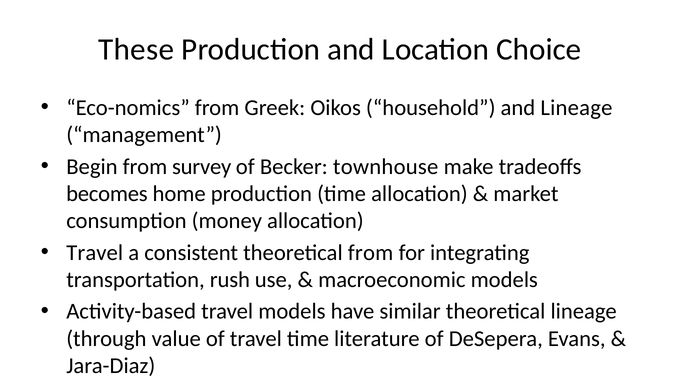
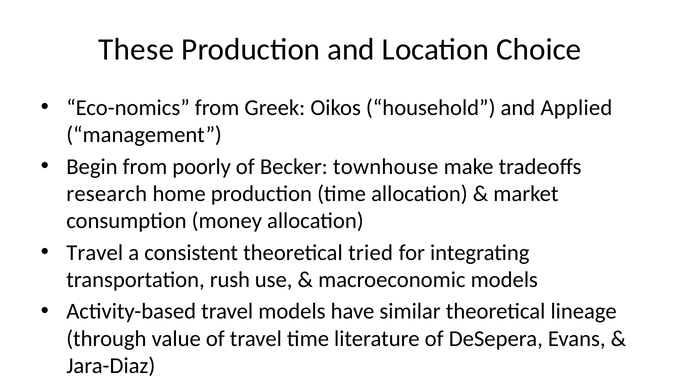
and Lineage: Lineage -> Applied (576, 108)
survey: survey -> poorly (202, 167)
becomes: becomes -> research (107, 194)
theoretical from: from -> tried (371, 253)
